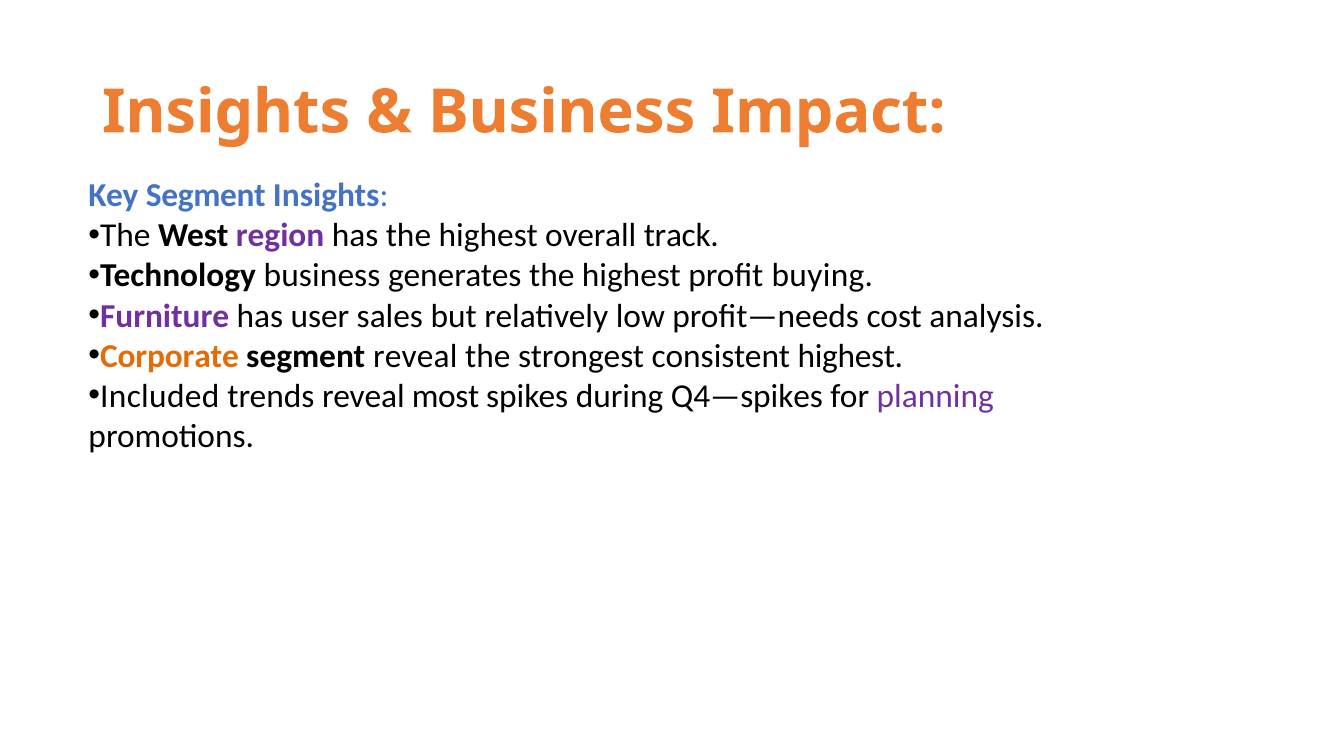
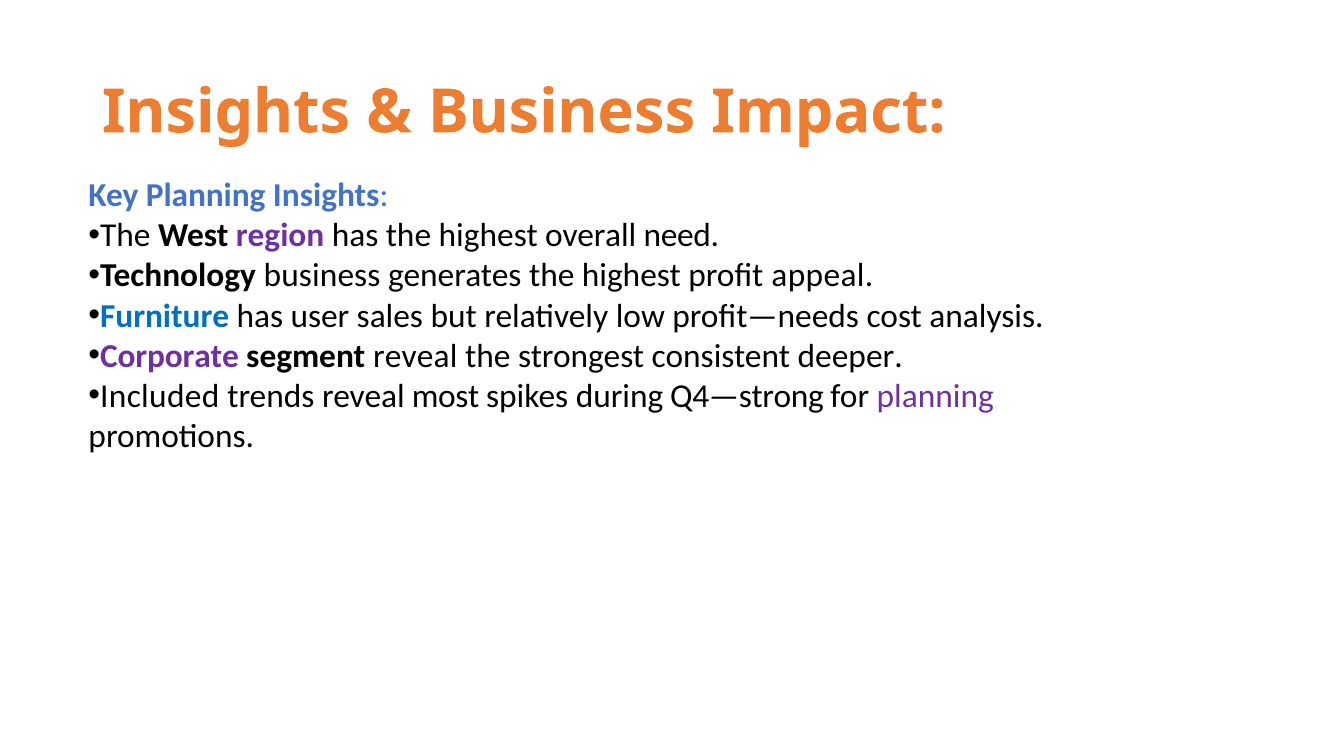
Key Segment: Segment -> Planning (206, 196)
track: track -> need (681, 236)
buying: buying -> appeal (822, 276)
Furniture colour: purple -> blue (165, 316)
Corporate colour: orange -> purple (169, 356)
consistent highest: highest -> deeper (850, 356)
Q4—spikes: Q4—spikes -> Q4—strong (747, 396)
